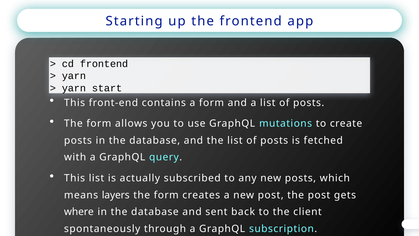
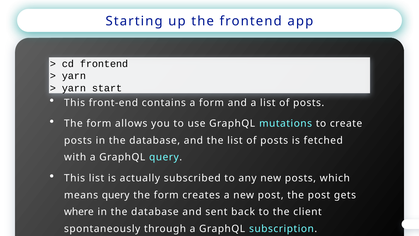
means layers: layers -> query (116, 195)
